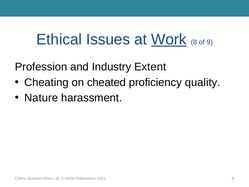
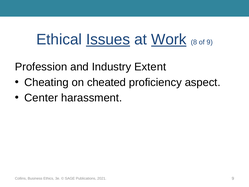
Issues underline: none -> present (108, 39)
quality: quality -> aspect (203, 82)
Nature: Nature -> Center (41, 98)
